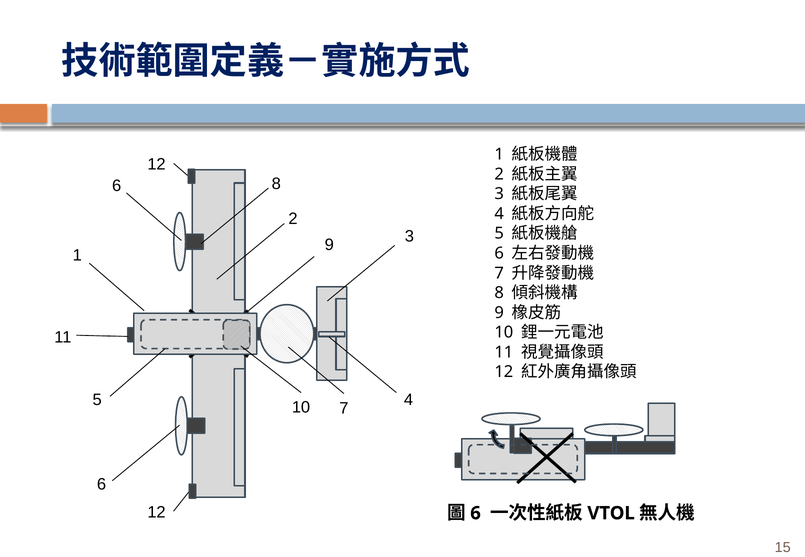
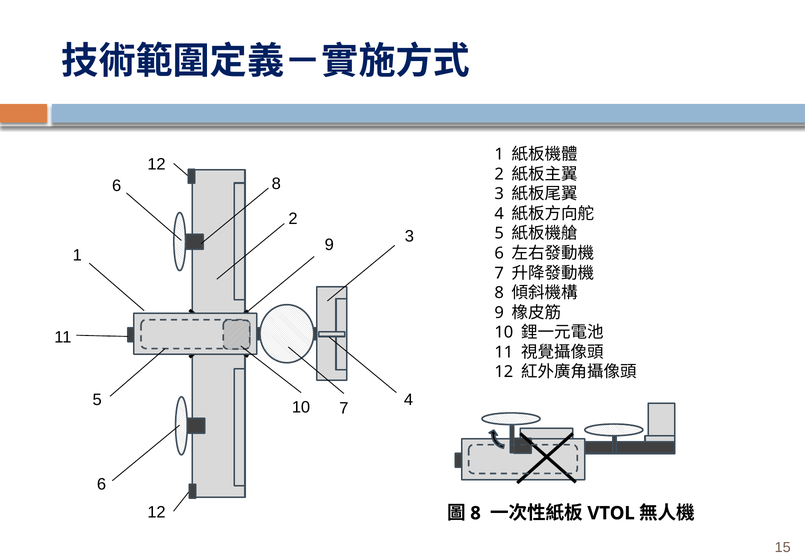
6: 6 -> 8 (476, 513)
